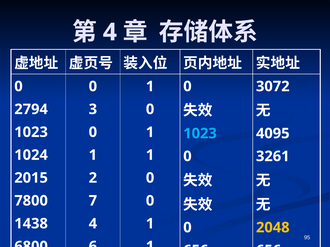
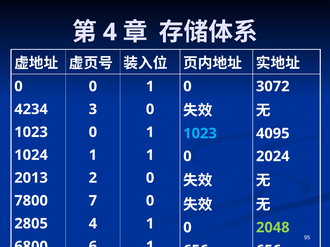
2794: 2794 -> 4234 (31, 109)
3261: 3261 -> 2024 (273, 157)
2015: 2015 -> 2013 (31, 178)
1438: 1438 -> 2805 (31, 224)
2048 colour: yellow -> light green (273, 228)
